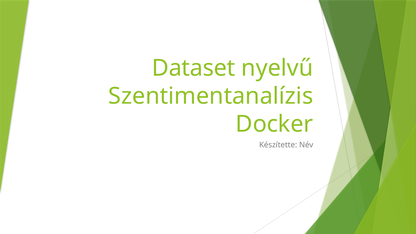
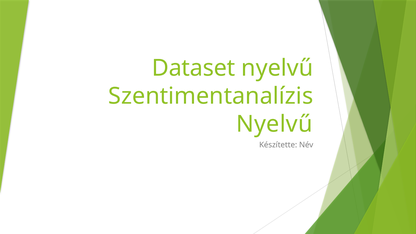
Docker: Docker -> Nyelvű (274, 124)
